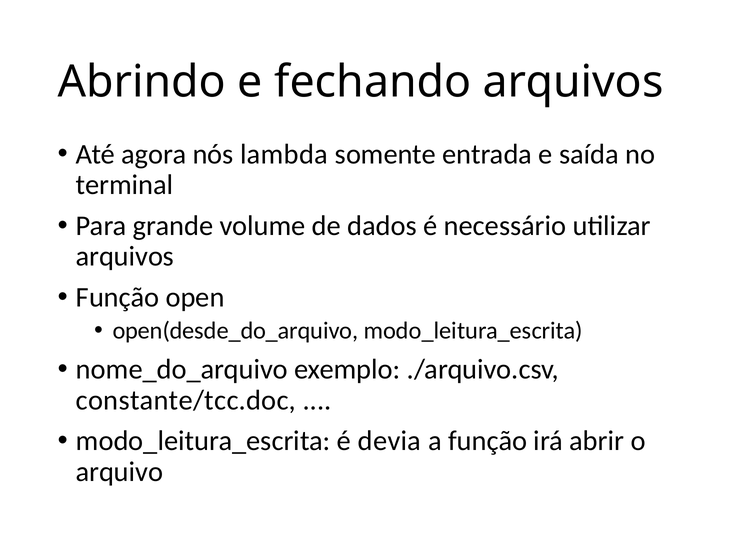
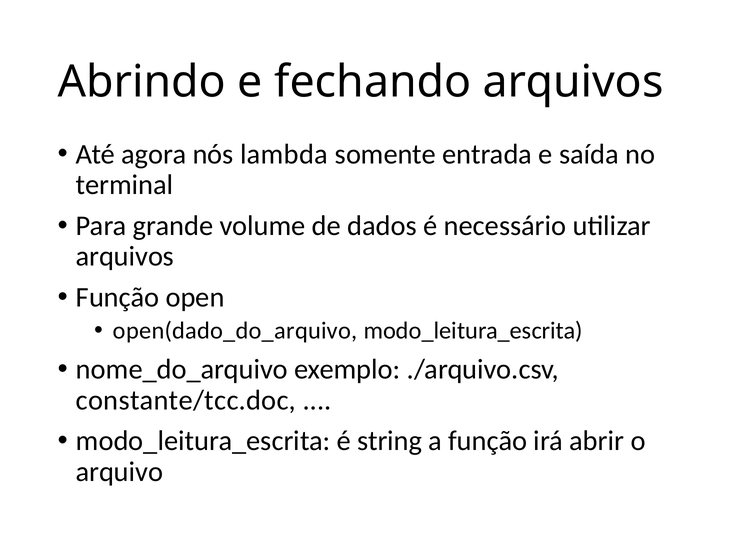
open(desde_do_arquivo: open(desde_do_arquivo -> open(dado_do_arquivo (235, 331)
devia: devia -> string (390, 441)
